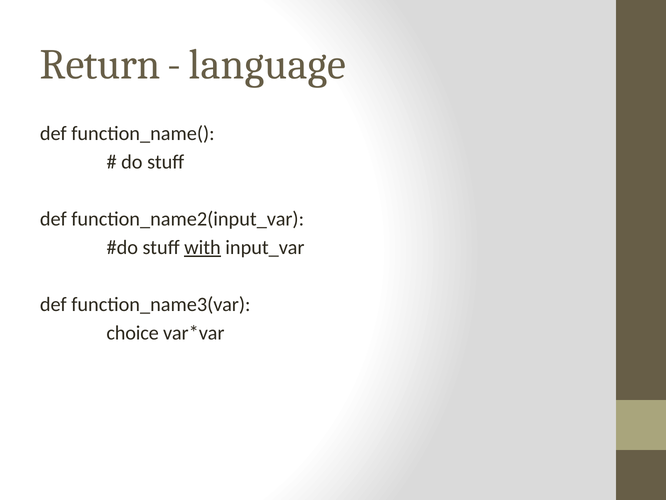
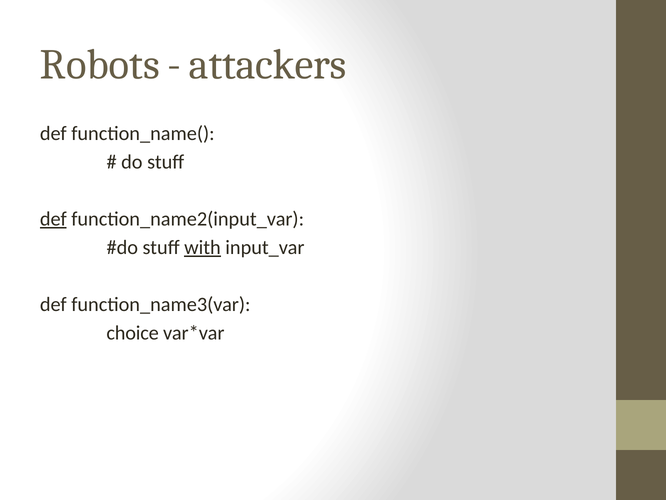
Return: Return -> Robots (100, 65)
language: language -> attackers (268, 65)
def underline: none -> present (53, 219)
